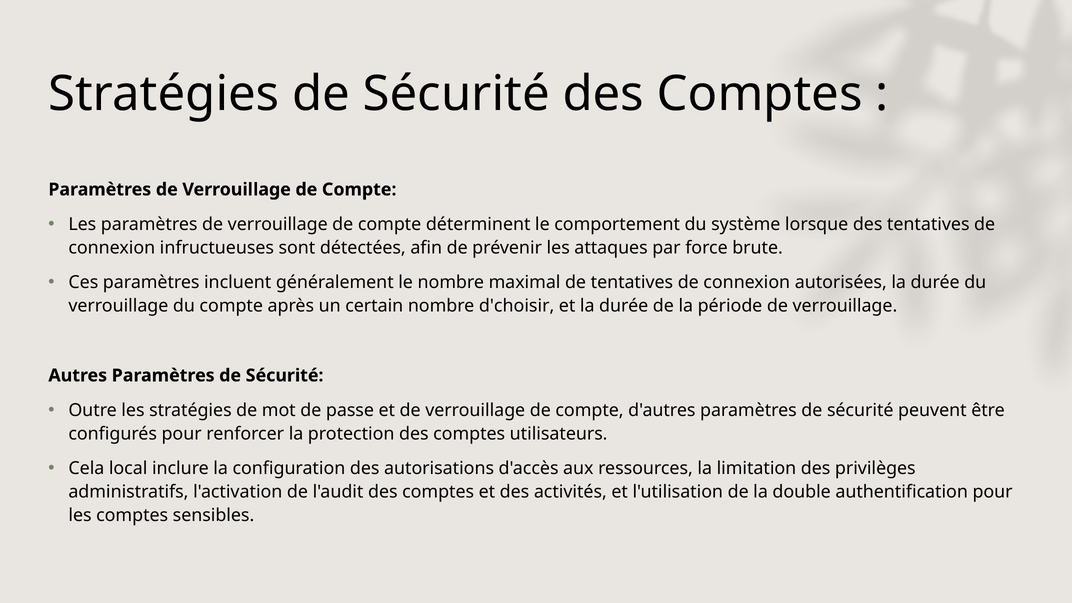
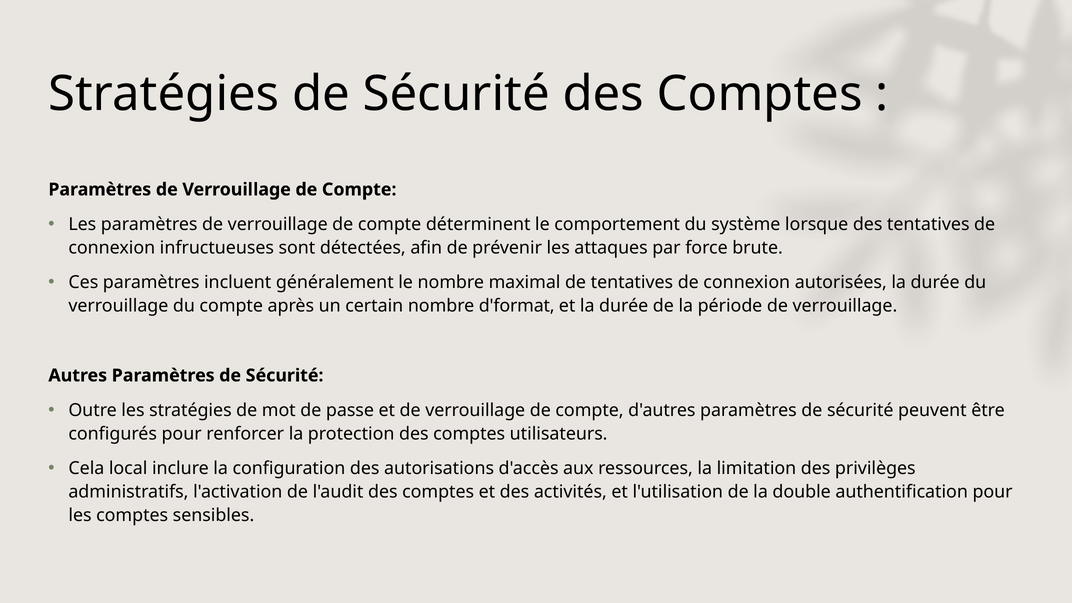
d'choisir: d'choisir -> d'format (517, 306)
